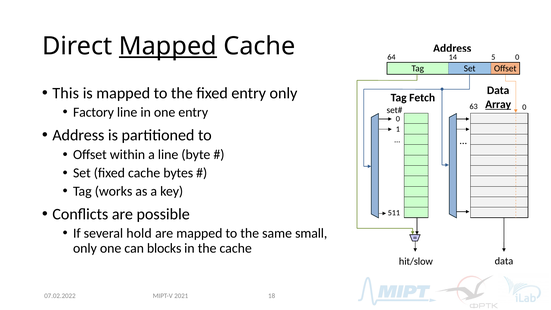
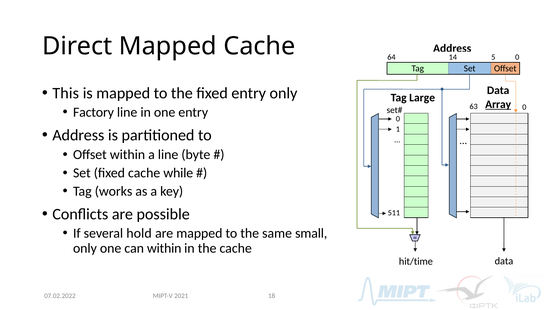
Mapped underline: present -> none (168, 46)
Fetch: Fetch -> Large (422, 98)
bytes: bytes -> while (178, 173)
can blocks: blocks -> within (164, 248)
hit/slow: hit/slow -> hit/time (416, 261)
